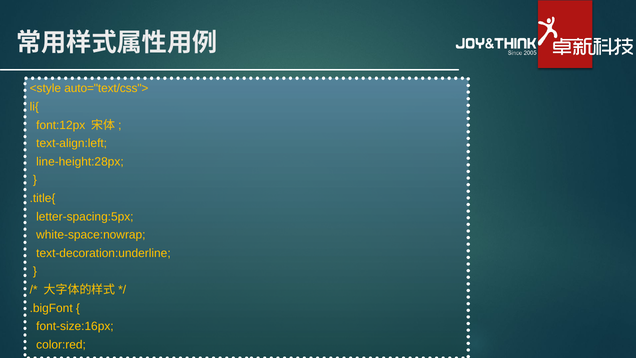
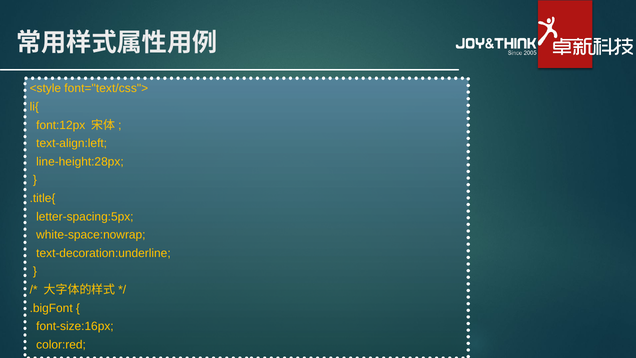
auto="text/css">: auto="text/css"> -> font="text/css"> (106, 88)
